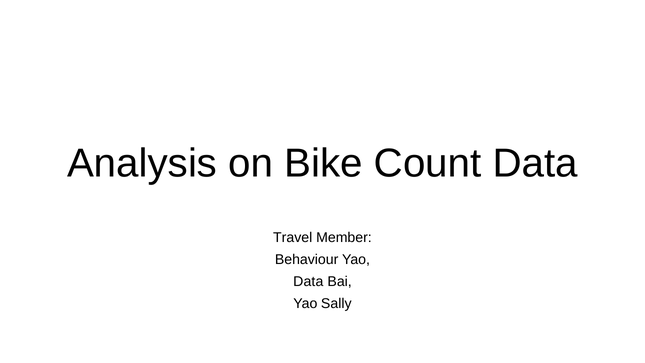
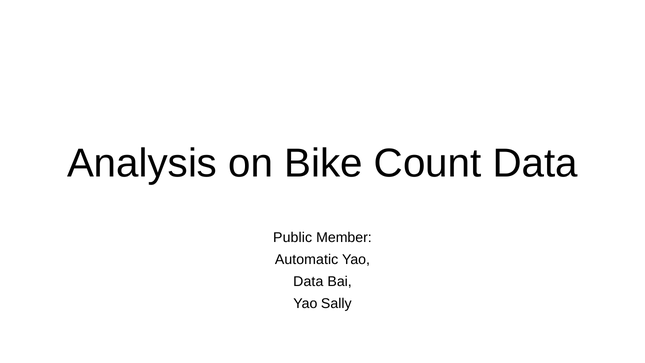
Travel: Travel -> Public (293, 238)
Behaviour: Behaviour -> Automatic (307, 259)
